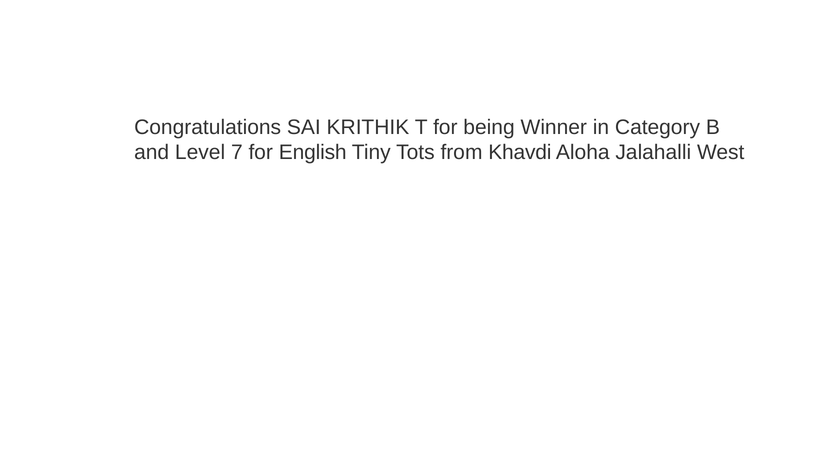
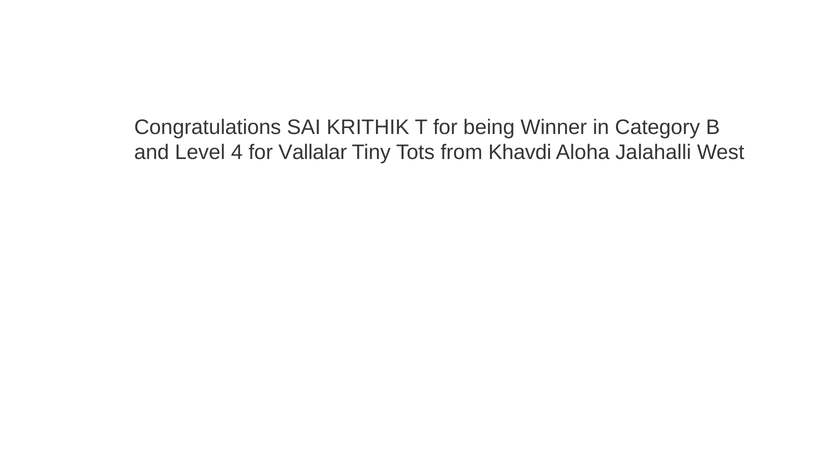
7: 7 -> 4 (237, 153)
English: English -> Vallalar (313, 153)
